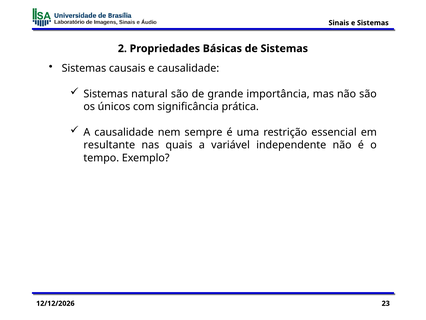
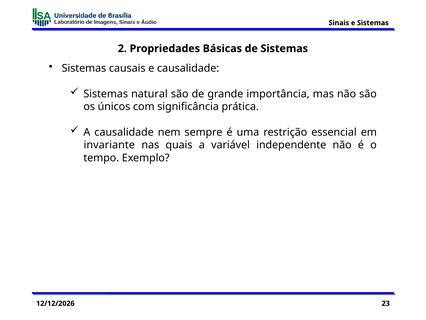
resultante: resultante -> invariante (109, 145)
